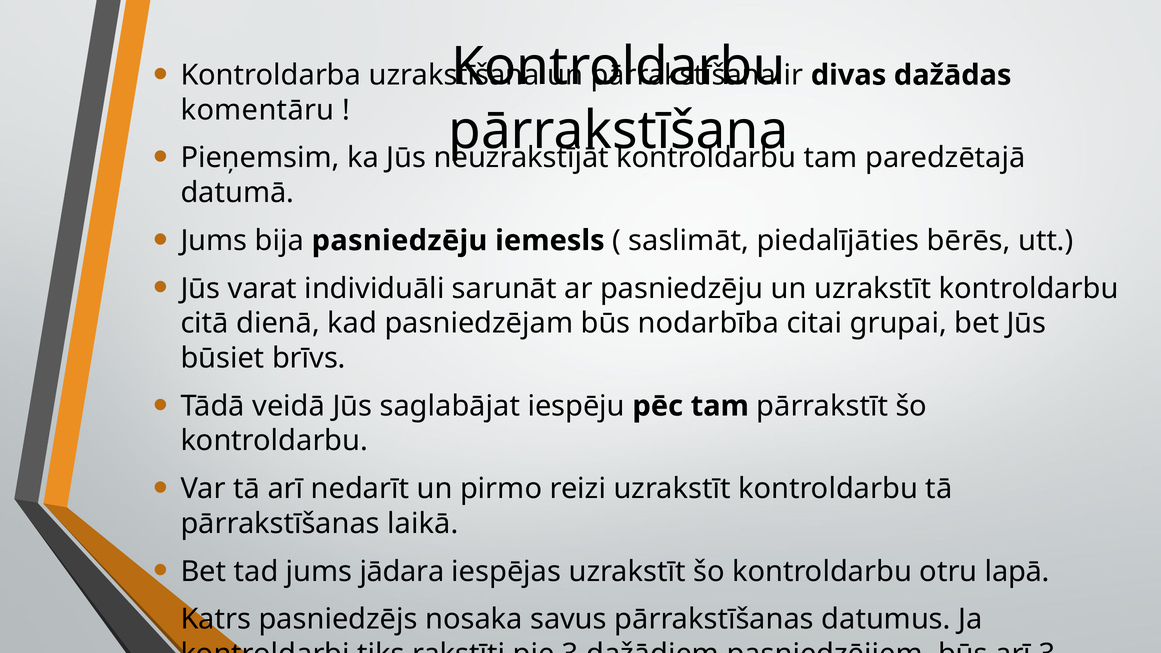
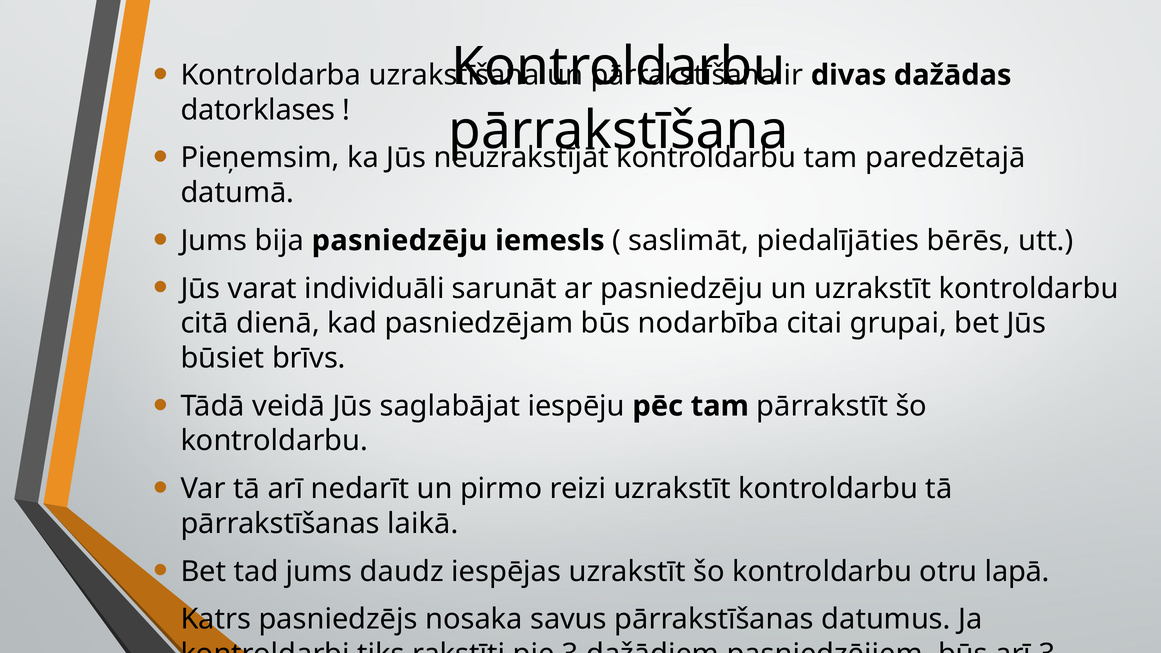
komentāru: komentāru -> datorklases (258, 110)
jādara: jādara -> daudz (402, 571)
